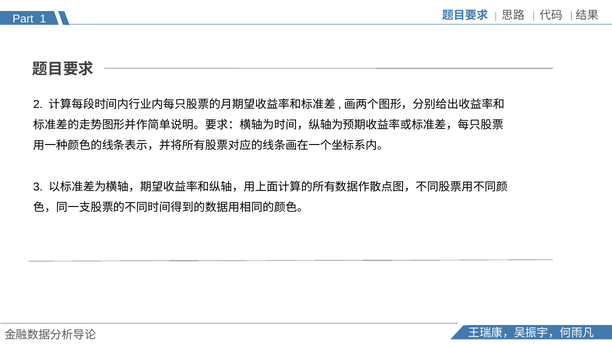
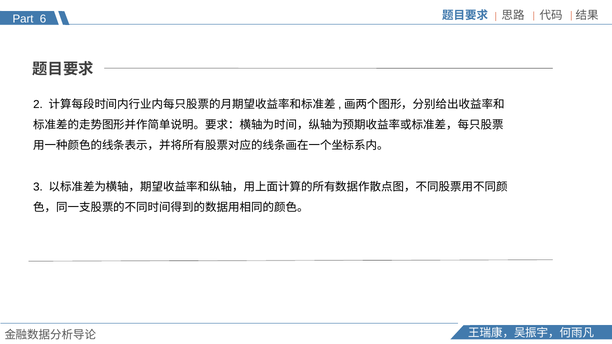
1: 1 -> 6 (43, 19)
